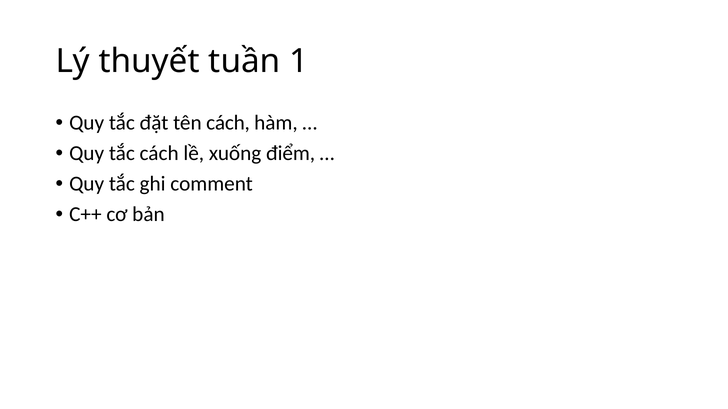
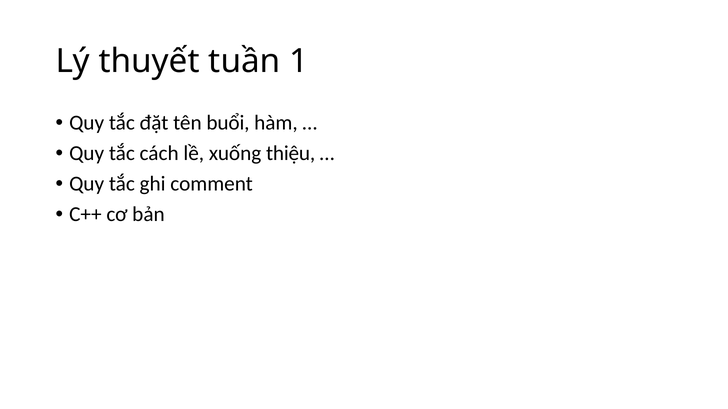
tên cách: cách -> buổi (228, 123)
điểm: điểm -> thiệu (291, 154)
